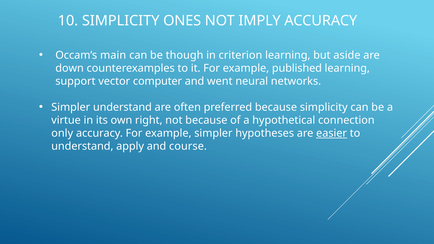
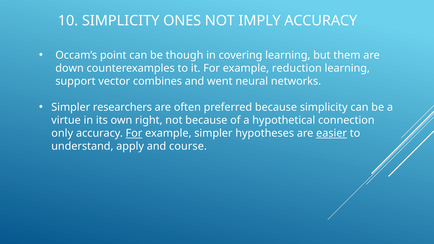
main: main -> point (113, 55)
criterion: criterion -> covering (241, 55)
aside: aside -> them (347, 55)
published: published -> reduction (297, 68)
computer: computer -> combines (157, 81)
Simpler understand: understand -> researchers (122, 107)
For underline: none -> present (134, 133)
